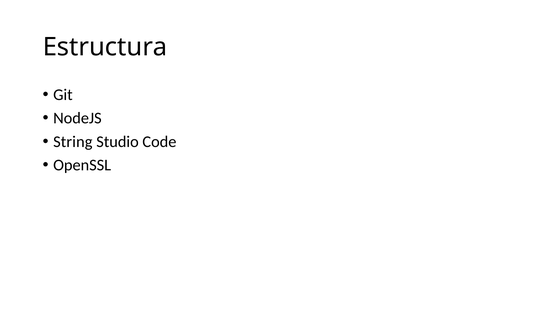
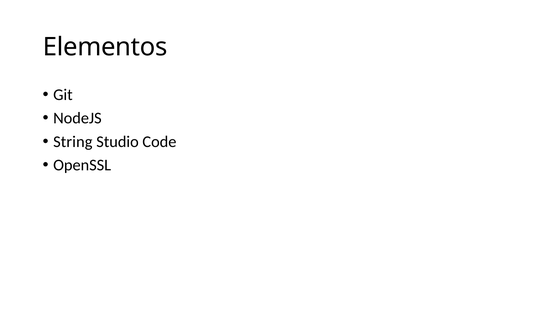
Estructura: Estructura -> Elementos (105, 47)
